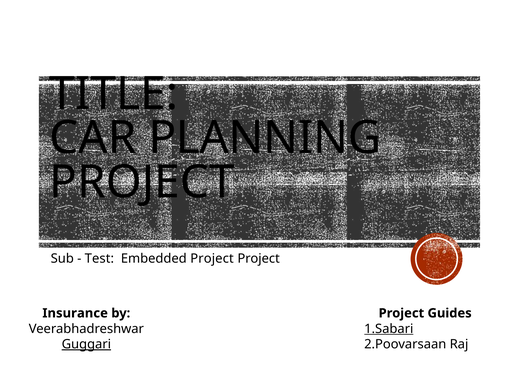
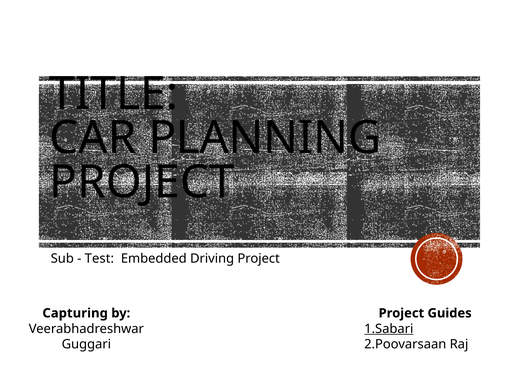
Embedded Project: Project -> Driving (212, 259)
Insurance: Insurance -> Capturing (75, 313)
Guggari underline: present -> none (86, 345)
